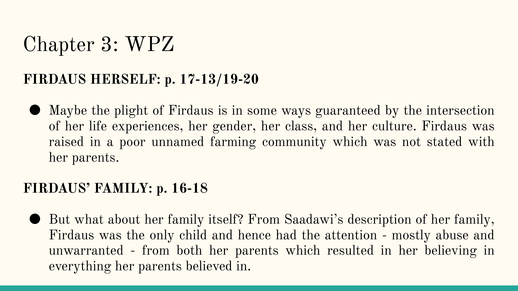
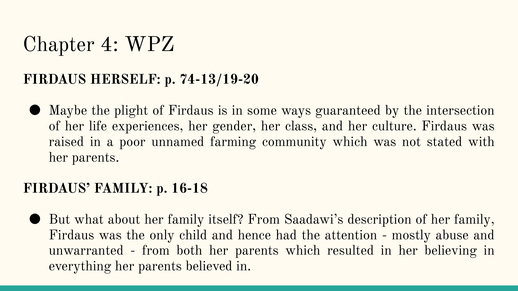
3: 3 -> 4 (110, 44)
17-13/19-20: 17-13/19-20 -> 74-13/19-20 (219, 79)
